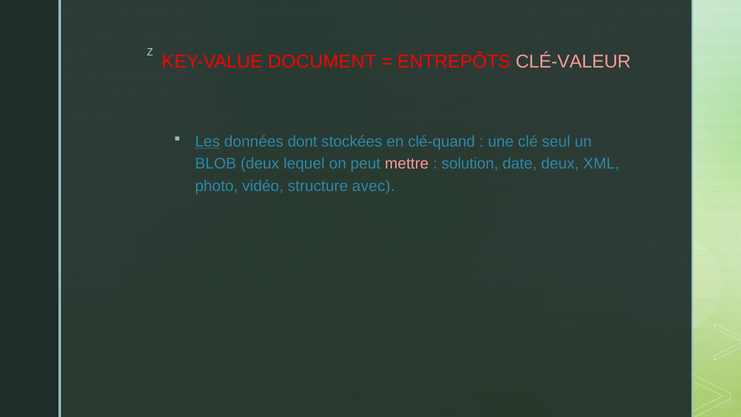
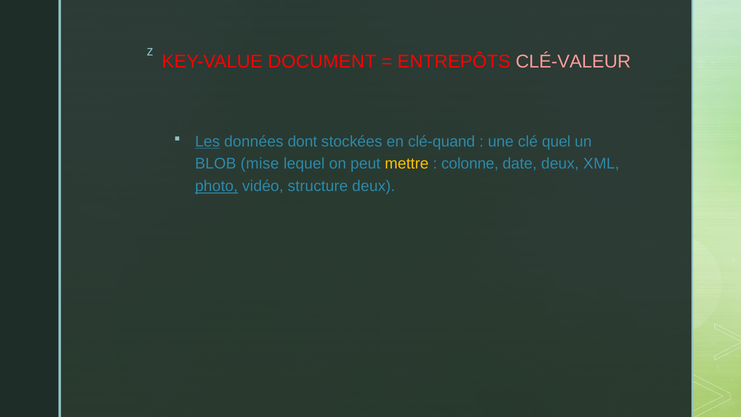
seul: seul -> quel (556, 142)
BLOB deux: deux -> mise (260, 164)
mettre colour: pink -> yellow (407, 164)
solution: solution -> colonne (470, 164)
photo underline: none -> present (216, 186)
structure avec: avec -> deux (374, 186)
